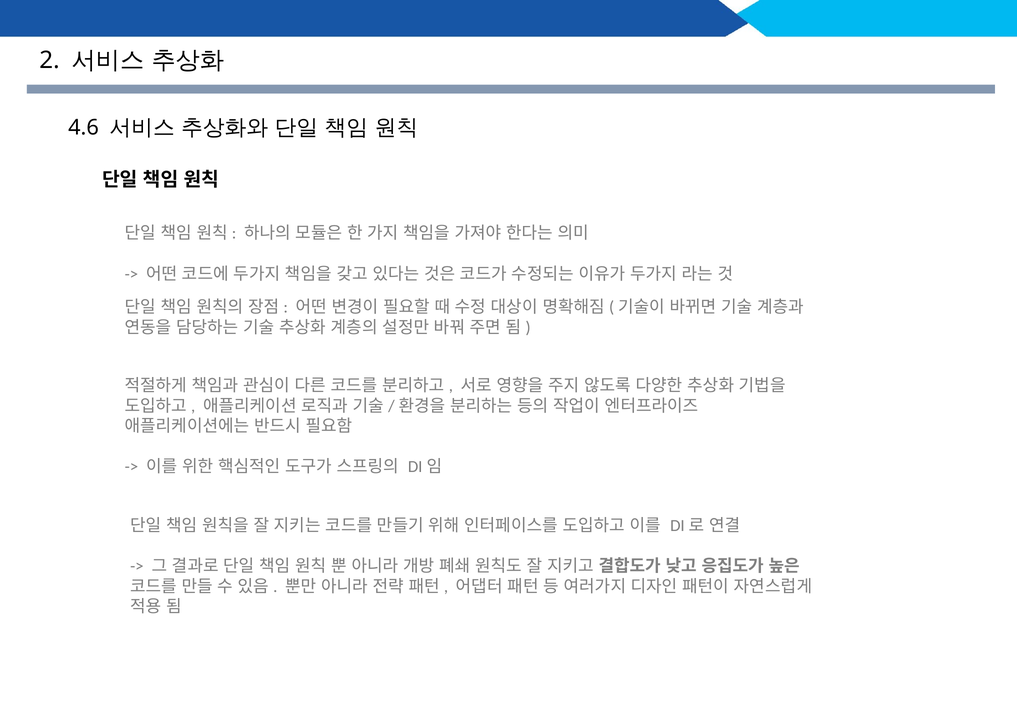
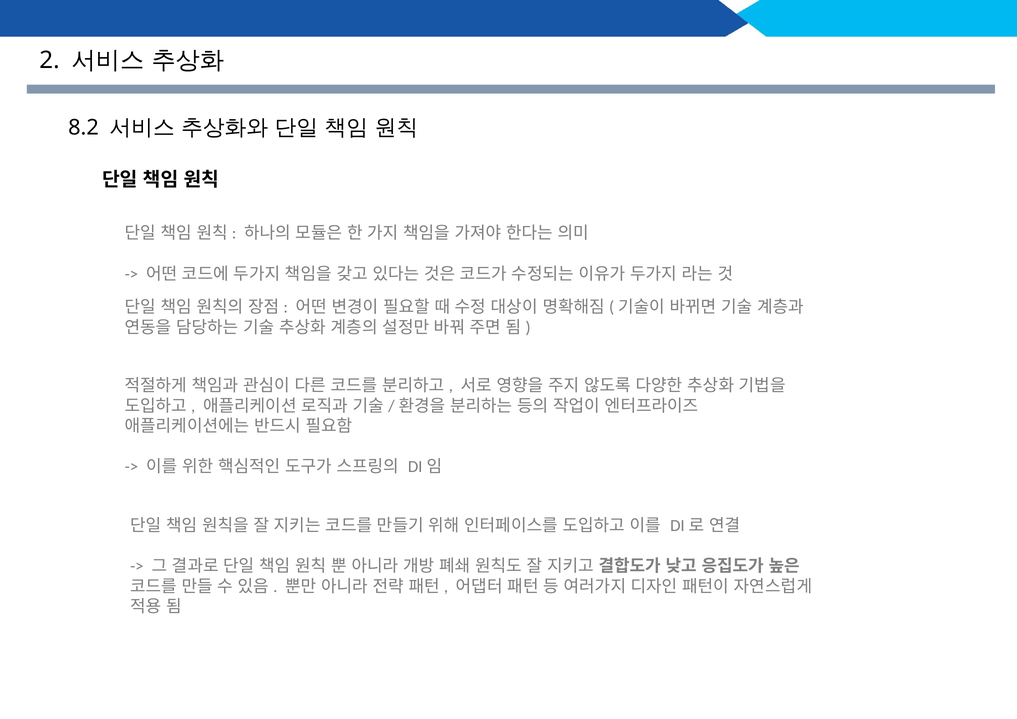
4.6: 4.6 -> 8.2 (83, 128)
